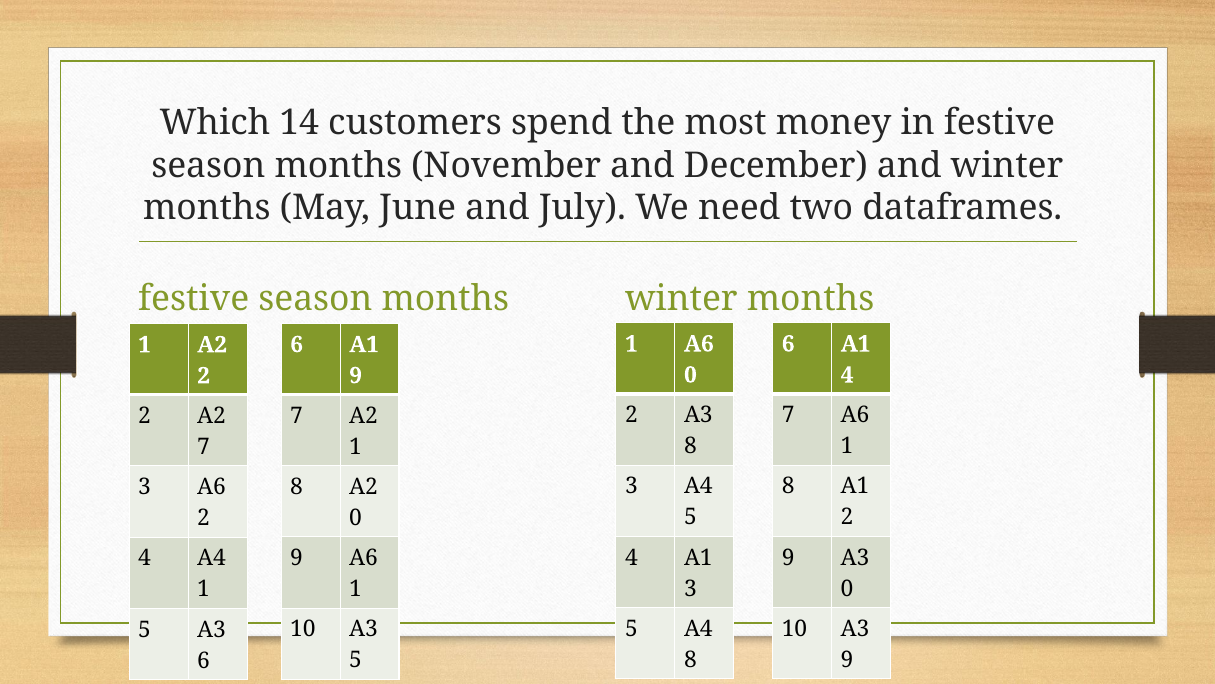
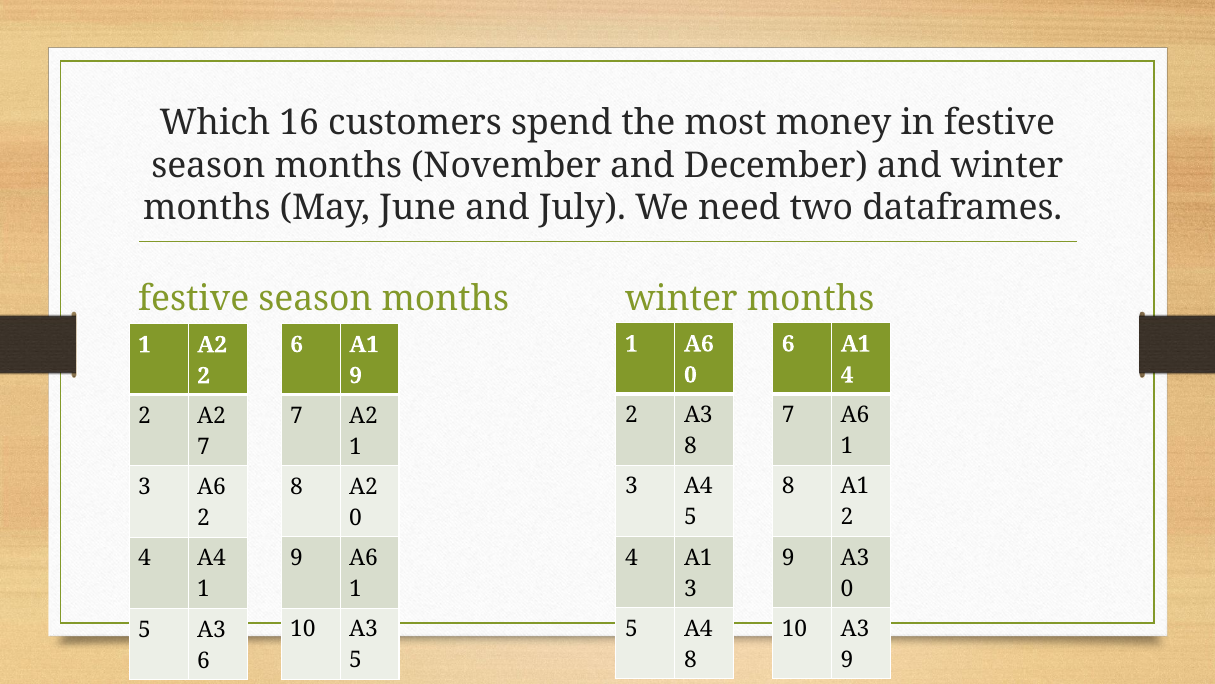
14: 14 -> 16 (299, 123)
